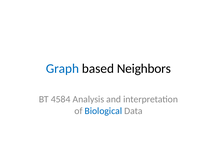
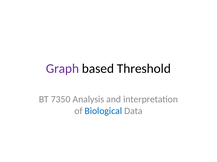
Graph colour: blue -> purple (62, 69)
Neighbors: Neighbors -> Threshold (144, 69)
4584: 4584 -> 7350 (61, 100)
